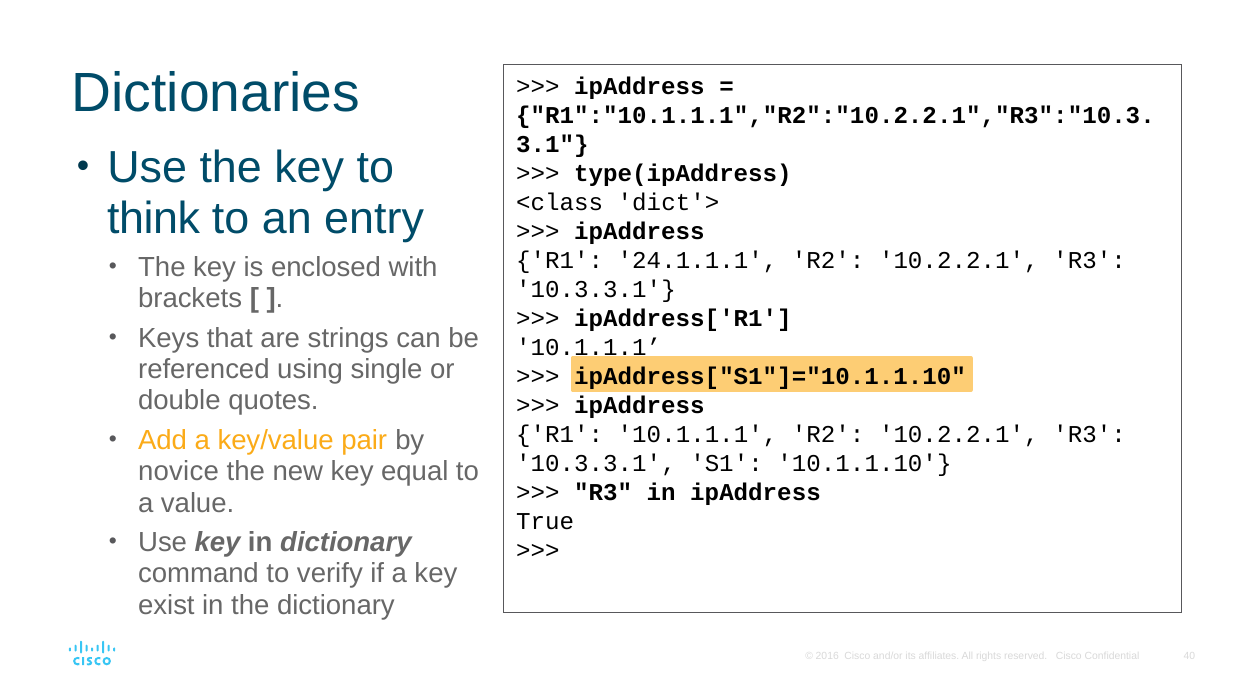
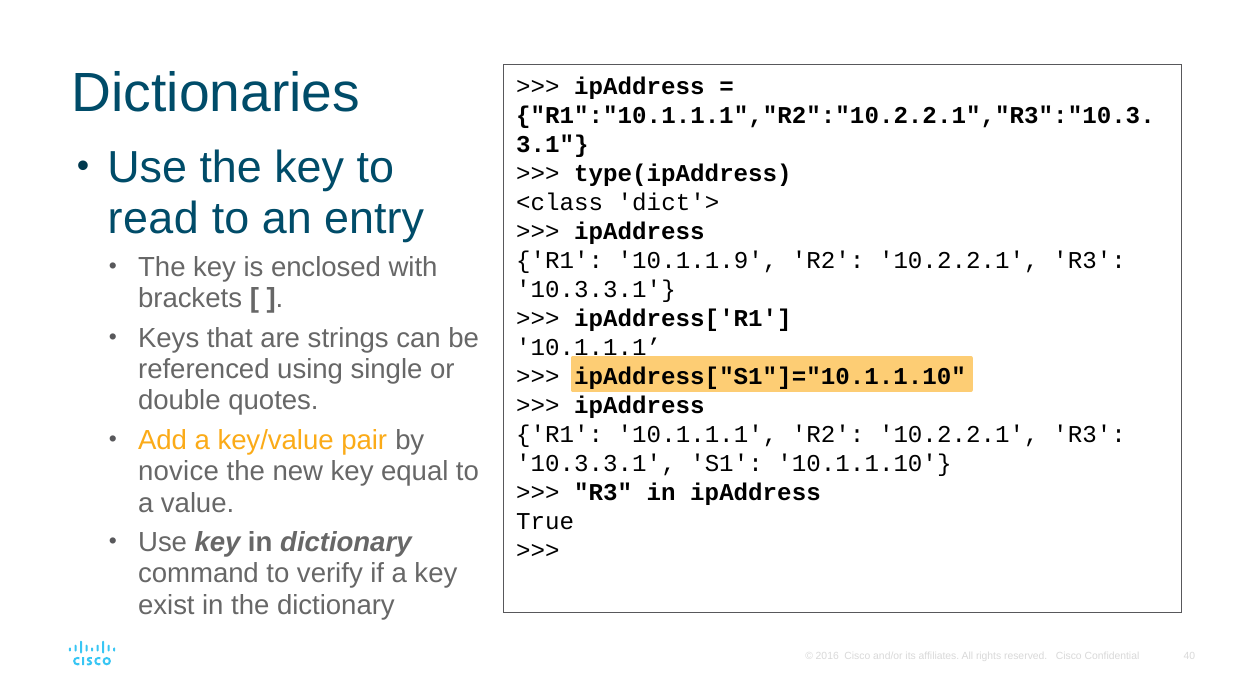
think: think -> read (153, 218)
24.1.1.1: 24.1.1.1 -> 10.1.1.9 (698, 260)
